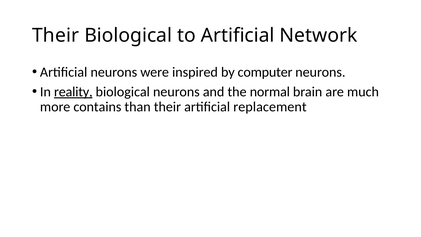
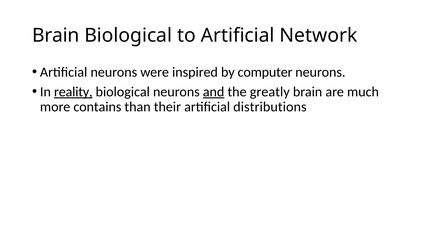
Their: Their -> Brain (56, 35)
and underline: none -> present (214, 92)
normal: normal -> greatly (270, 92)
replacement: replacement -> distributions (270, 107)
